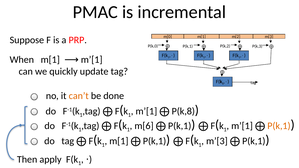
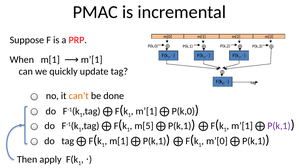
m’[1 P(k,8: P(k,8 -> P(k,0 (183, 111)
m[6: m[6 -> m[5 (144, 126)
P(k,1 colour: orange -> purple (279, 126)
m’[3: m’[3 -> m’[0 (217, 141)
